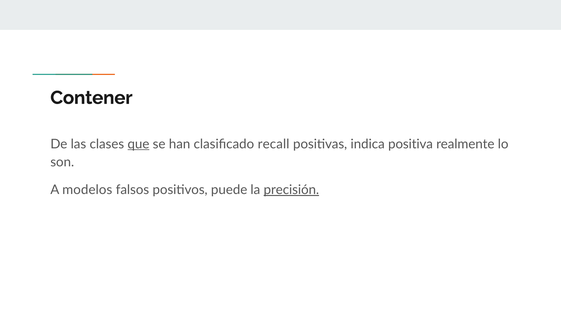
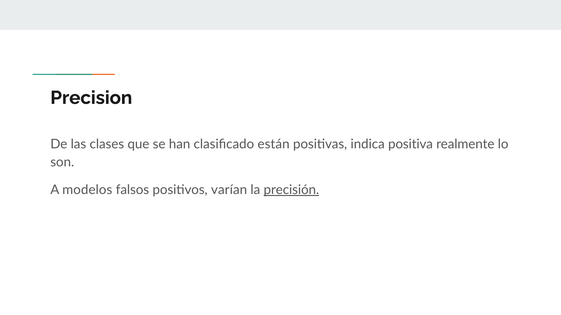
Contener: Contener -> Precision (91, 98)
que underline: present -> none (138, 144)
recall: recall -> están (274, 144)
puede: puede -> varían (229, 190)
